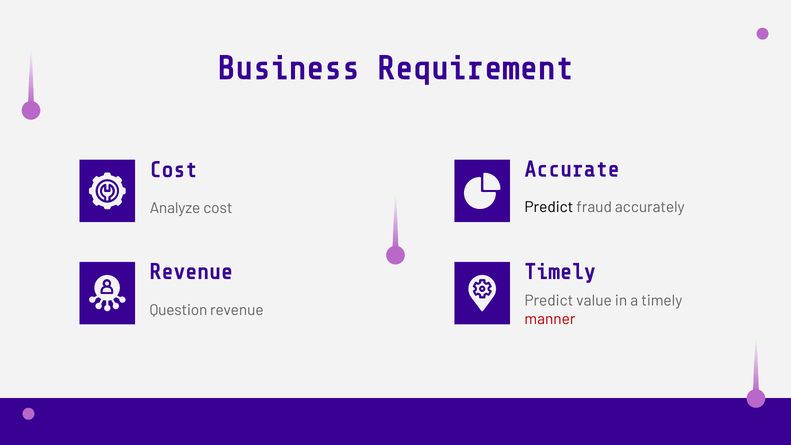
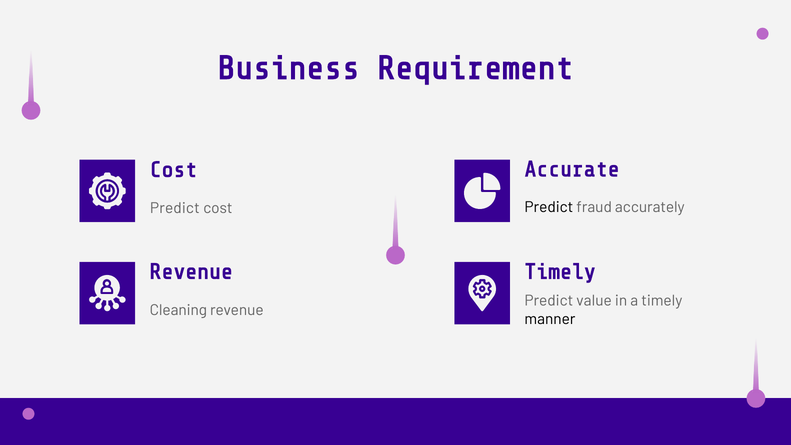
Analyze: Analyze -> Predict (175, 208)
Question: Question -> Cleaning (178, 310)
manner colour: red -> black (550, 319)
